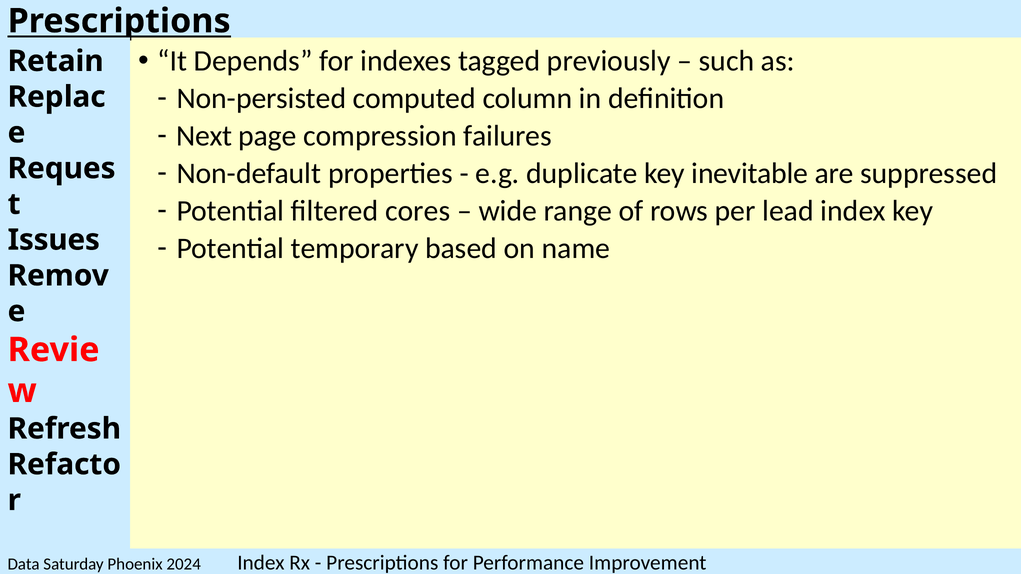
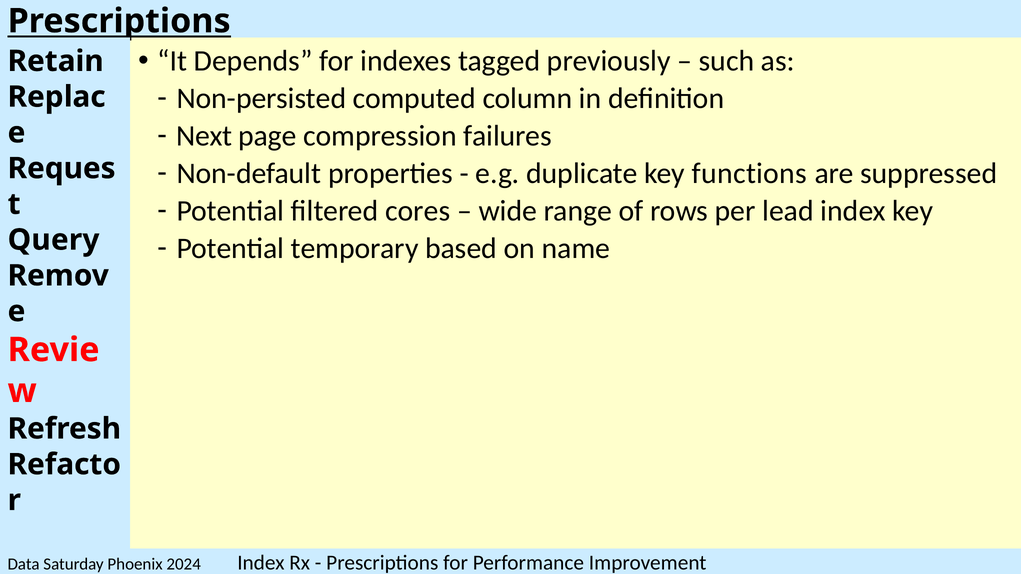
inevitable: inevitable -> functions (749, 173)
Issues: Issues -> Query (54, 240)
